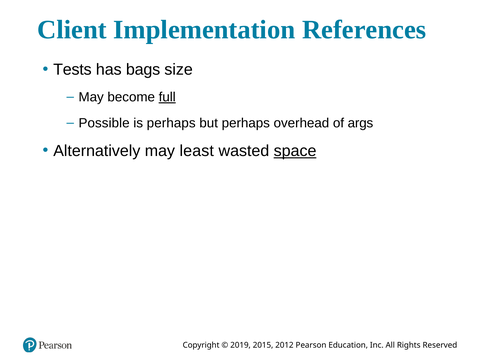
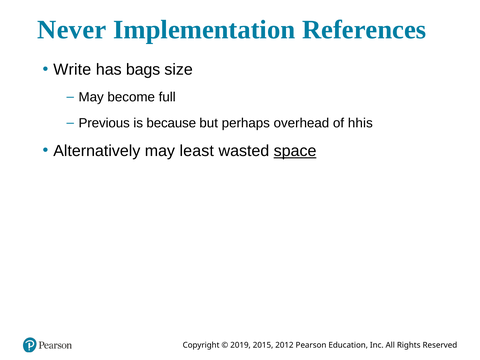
Client: Client -> Never (72, 30)
Tests: Tests -> Write (72, 70)
full underline: present -> none (167, 97)
Possible: Possible -> Previous (104, 123)
is perhaps: perhaps -> because (171, 123)
args: args -> hhis (360, 123)
